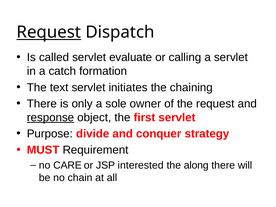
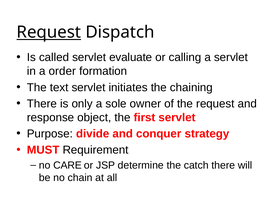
catch: catch -> order (62, 71)
response underline: present -> none (51, 117)
interested: interested -> determine (141, 165)
along: along -> catch (196, 165)
